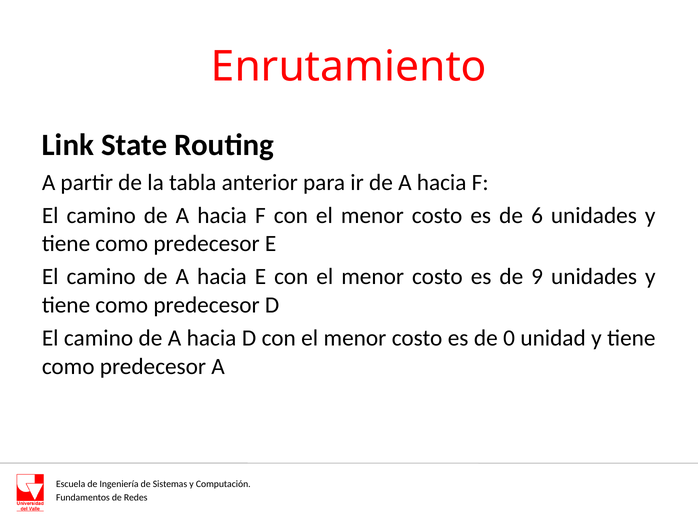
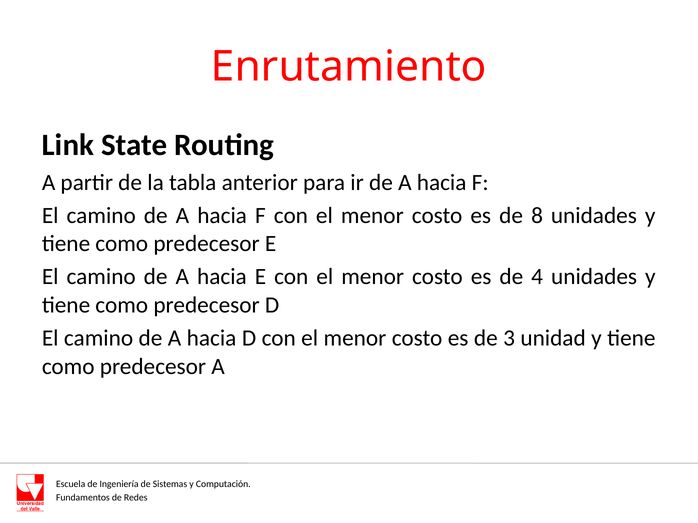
6: 6 -> 8 (537, 216)
9: 9 -> 4 (537, 277)
0: 0 -> 3 (509, 338)
